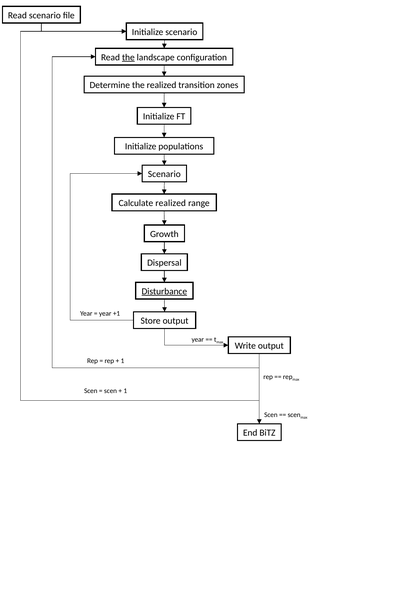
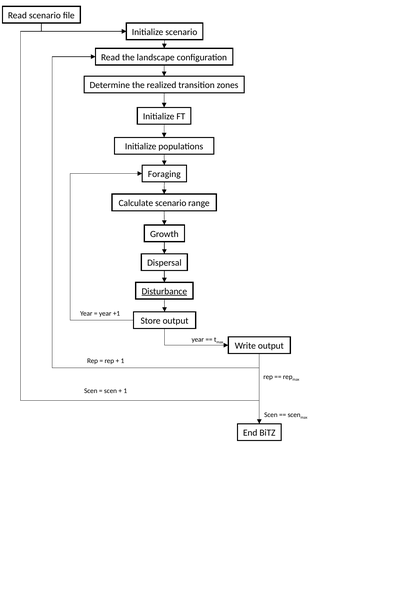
the underline: present -> none (128, 57)
Scenario: Scenario -> Foraging (164, 174)
Calculate realized: realized -> scenario (171, 203)
